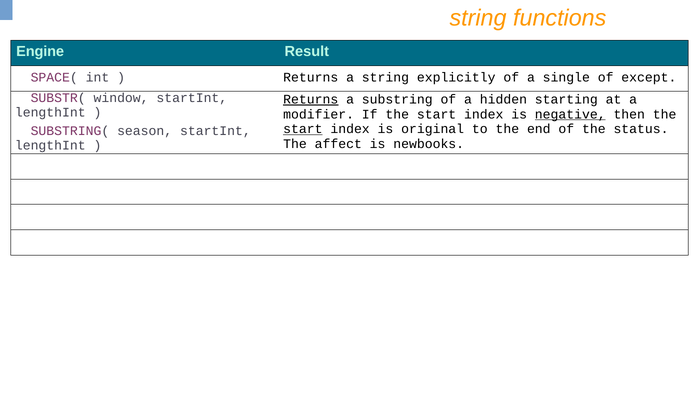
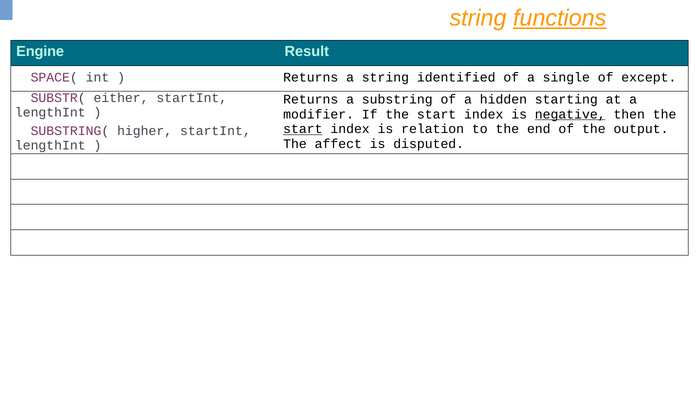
functions underline: none -> present (560, 18)
explicitly: explicitly -> identified (456, 78)
window: window -> either (121, 98)
Returns underline: present -> none (311, 99)
original: original -> relation (433, 129)
status: status -> output (641, 129)
season: season -> higher (145, 131)
newbooks: newbooks -> disputed (429, 144)
